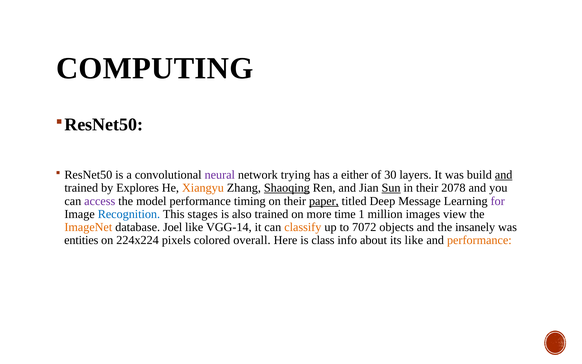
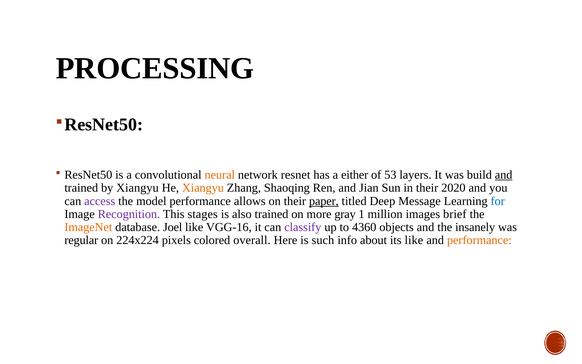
COMPUTING: COMPUTING -> PROCESSING (155, 68)
neural colour: purple -> orange (220, 175)
trying: trying -> resnet (296, 175)
30: 30 -> 53 (390, 175)
by Explores: Explores -> Xiangyu (137, 188)
Shaoqing underline: present -> none (287, 188)
Sun underline: present -> none (391, 188)
2078: 2078 -> 2020 (453, 188)
timing: timing -> allows (250, 201)
for colour: purple -> blue (498, 201)
Recognition colour: blue -> purple (129, 214)
time: time -> gray (345, 214)
view: view -> brief (455, 214)
VGG-14: VGG-14 -> VGG-16 (229, 227)
classify colour: orange -> purple (303, 227)
7072: 7072 -> 4360 (364, 227)
entities: entities -> regular (81, 240)
class: class -> such (323, 240)
